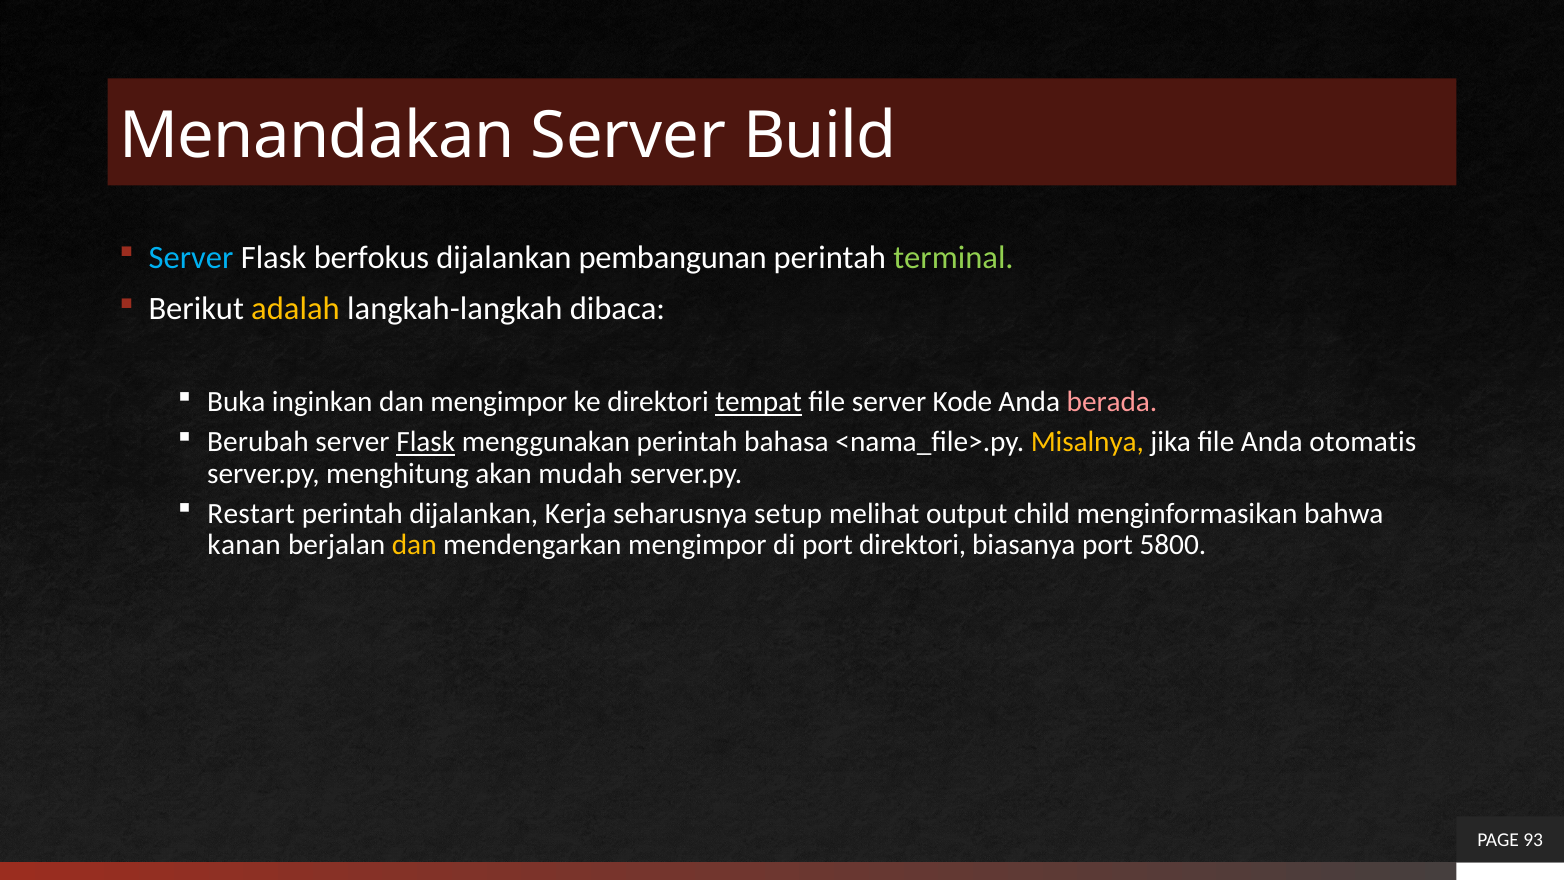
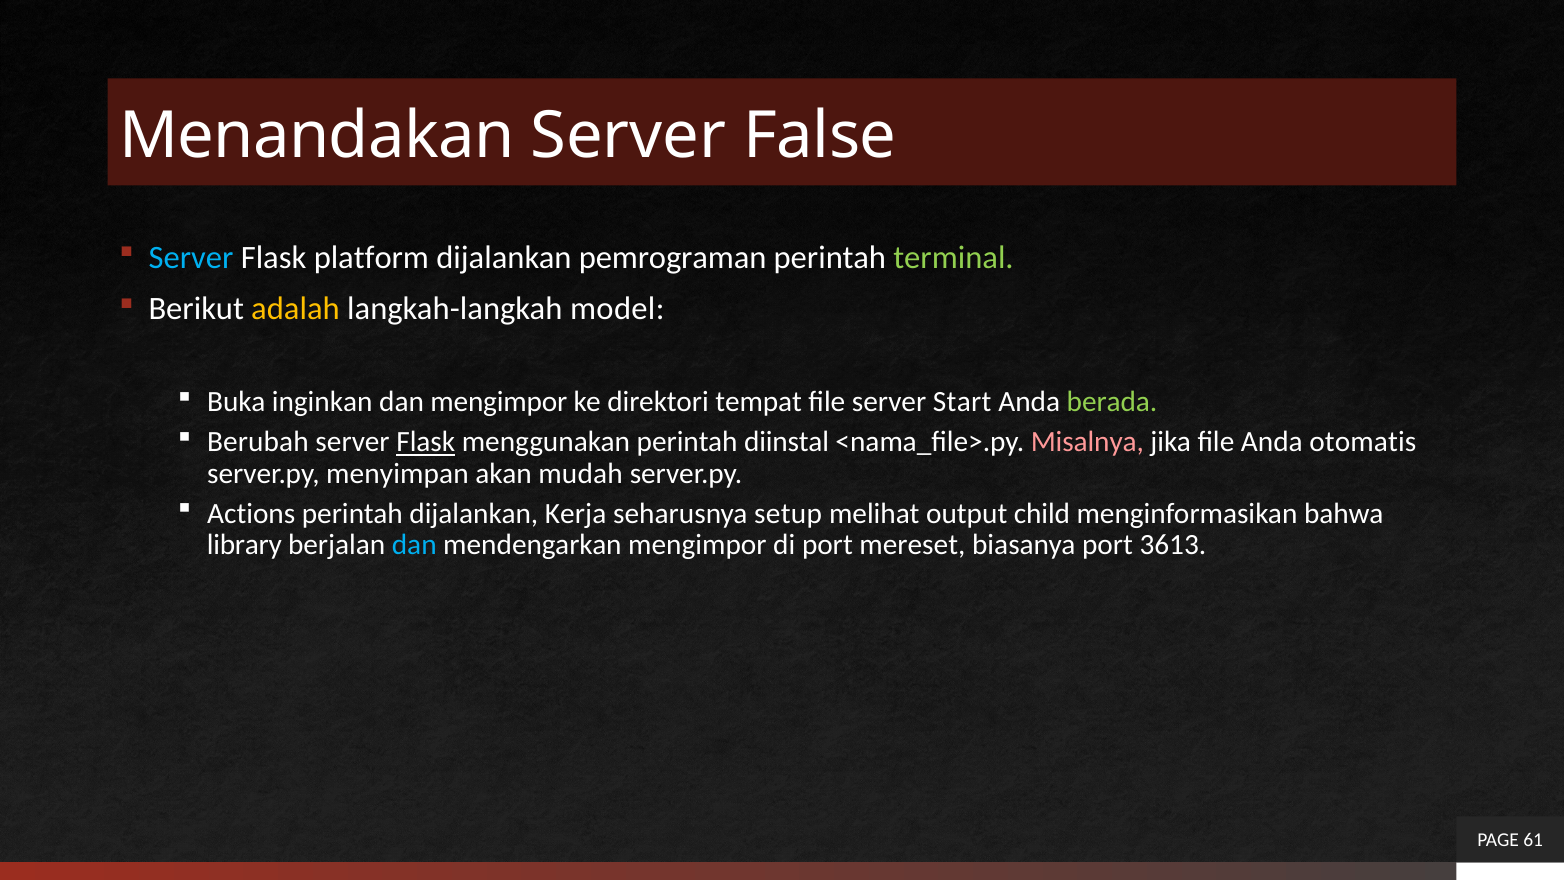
Build: Build -> False (820, 136)
berfokus: berfokus -> platform (371, 258)
pembangunan: pembangunan -> pemrograman (673, 258)
dibaca: dibaca -> model (617, 309)
tempat underline: present -> none (759, 402)
Kode: Kode -> Start (962, 402)
berada colour: pink -> light green (1112, 402)
bahasa: bahasa -> diinstal (787, 442)
Misalnya colour: yellow -> pink (1087, 442)
menghitung: menghitung -> menyimpan (397, 474)
Restart: Restart -> Actions (251, 513)
kanan: kanan -> library (244, 545)
dan colour: yellow -> light blue (414, 545)
port direktori: direktori -> mereset (912, 545)
5800: 5800 -> 3613 (1173, 545)
93: 93 -> 61 (1533, 840)
